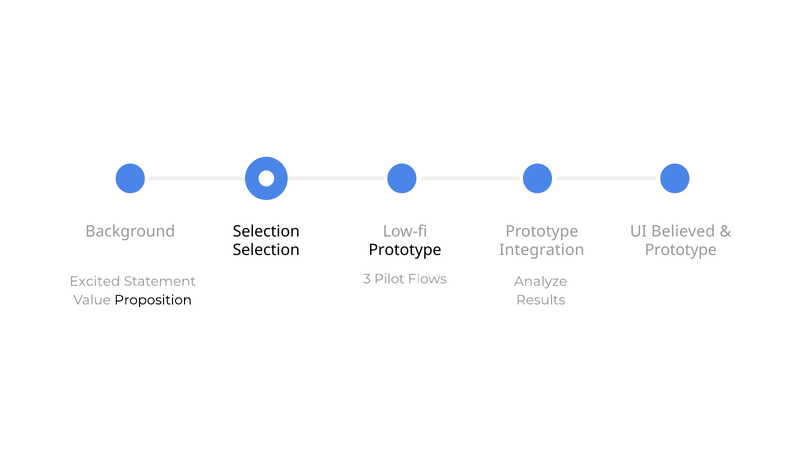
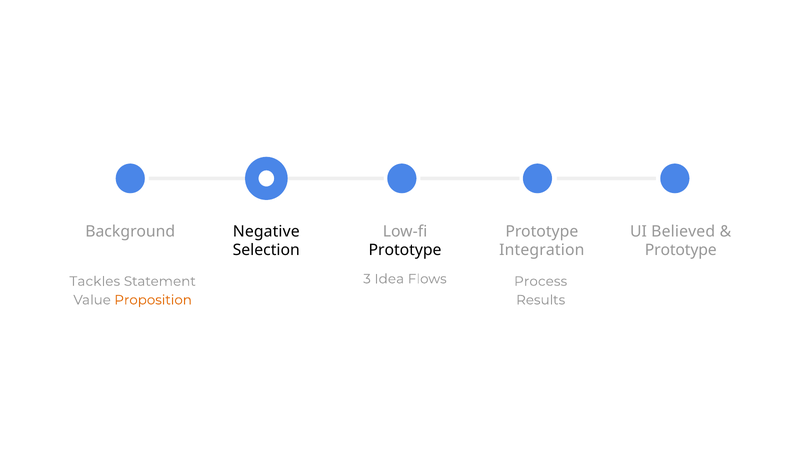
Background Selection: Selection -> Negative (266, 231)
Pilot: Pilot -> Idea (389, 279)
Analyze: Analyze -> Process (541, 281)
Excited: Excited -> Tackles (95, 281)
Proposition colour: black -> orange (153, 300)
